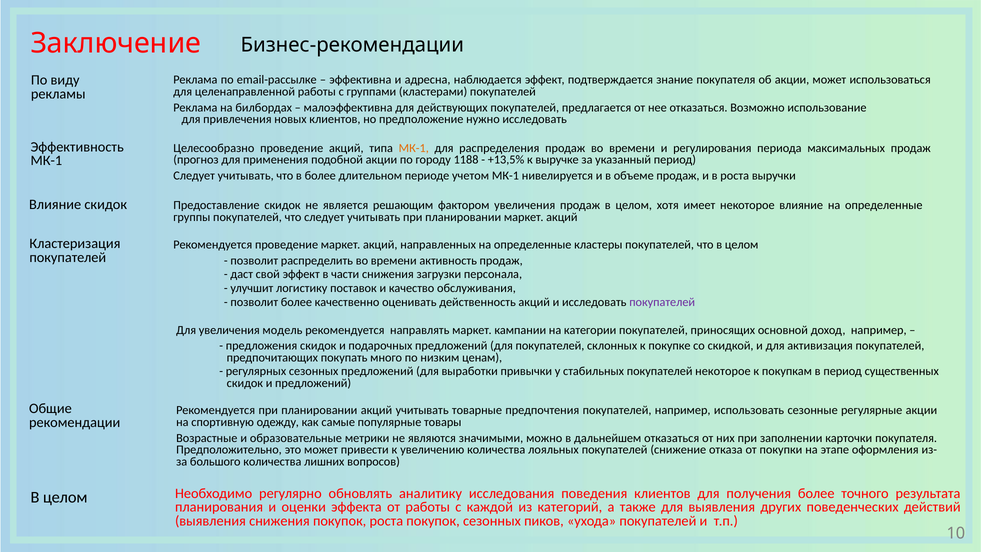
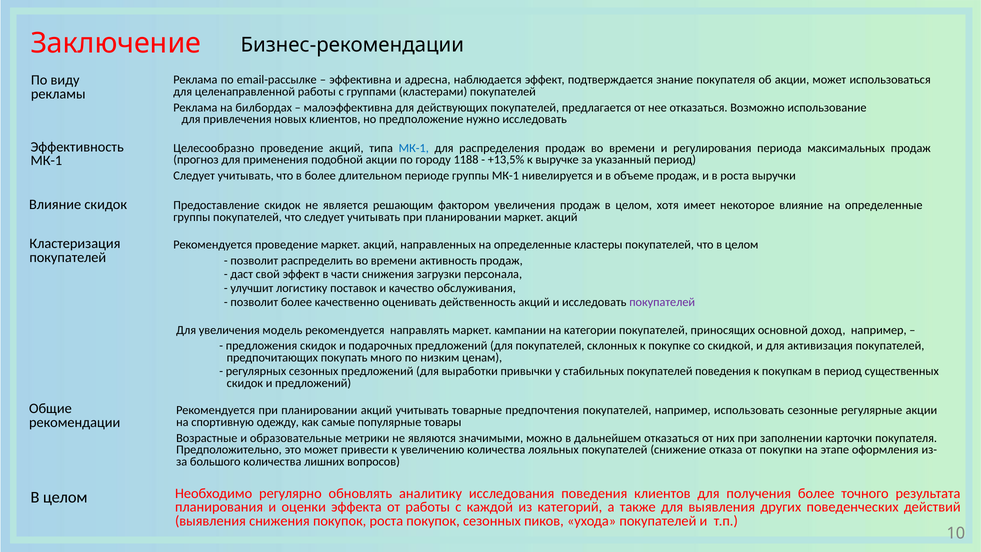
МК-1 colour: orange -> blue (414, 148)
периоде учетом: учетом -> группы (471, 176)
покупателей некоторое: некоторое -> поведения (723, 371)
